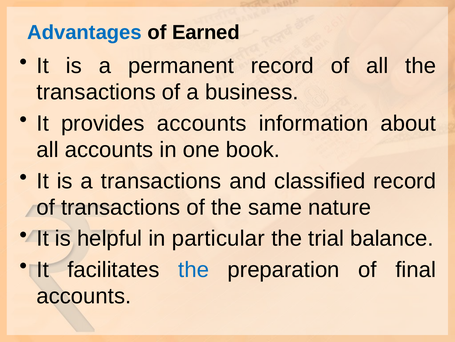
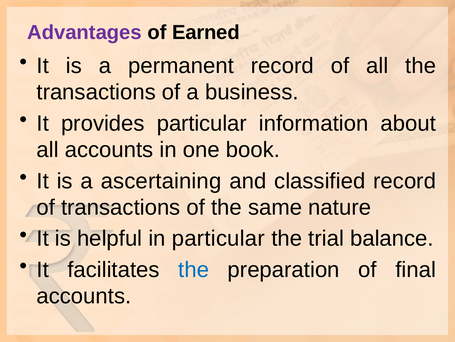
Advantages colour: blue -> purple (85, 32)
provides accounts: accounts -> particular (202, 123)
a transactions: transactions -> ascertaining (161, 181)
